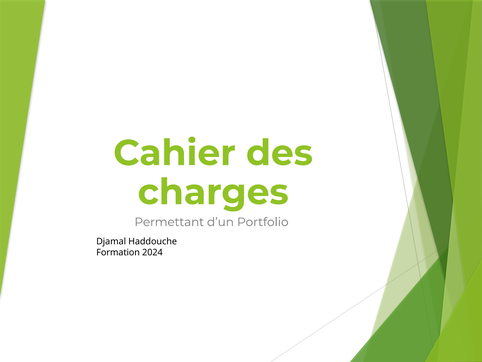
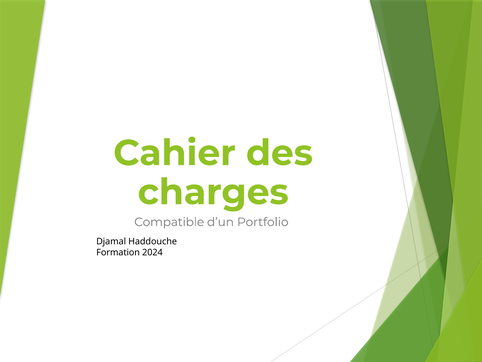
Permettant: Permettant -> Compatible (169, 222)
